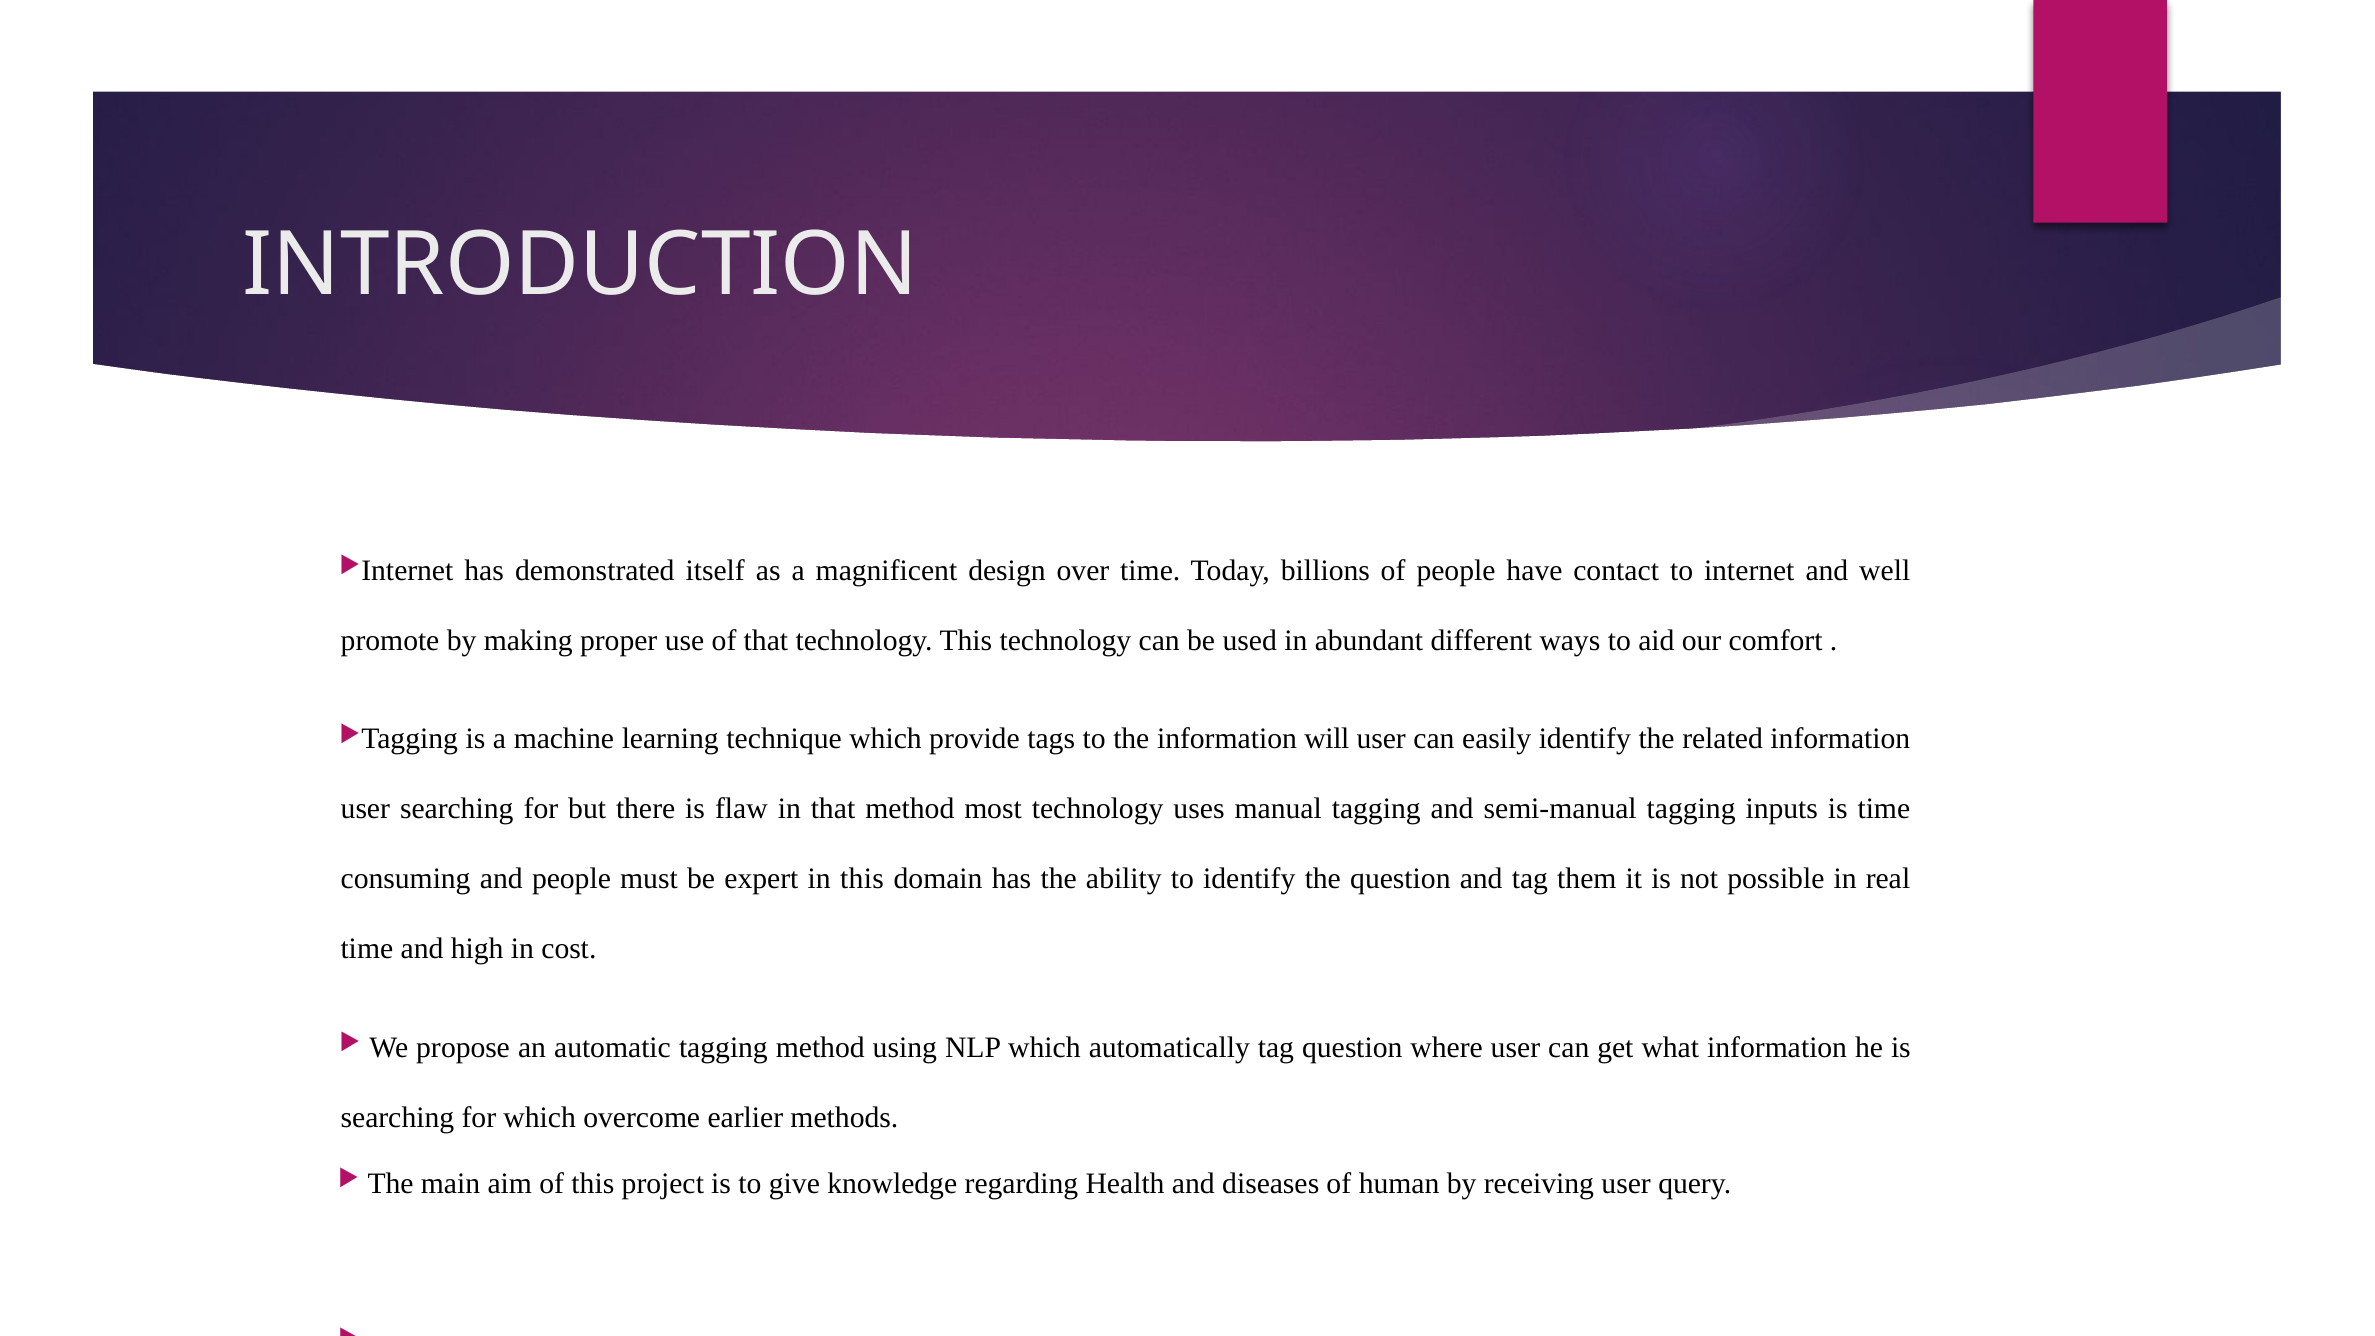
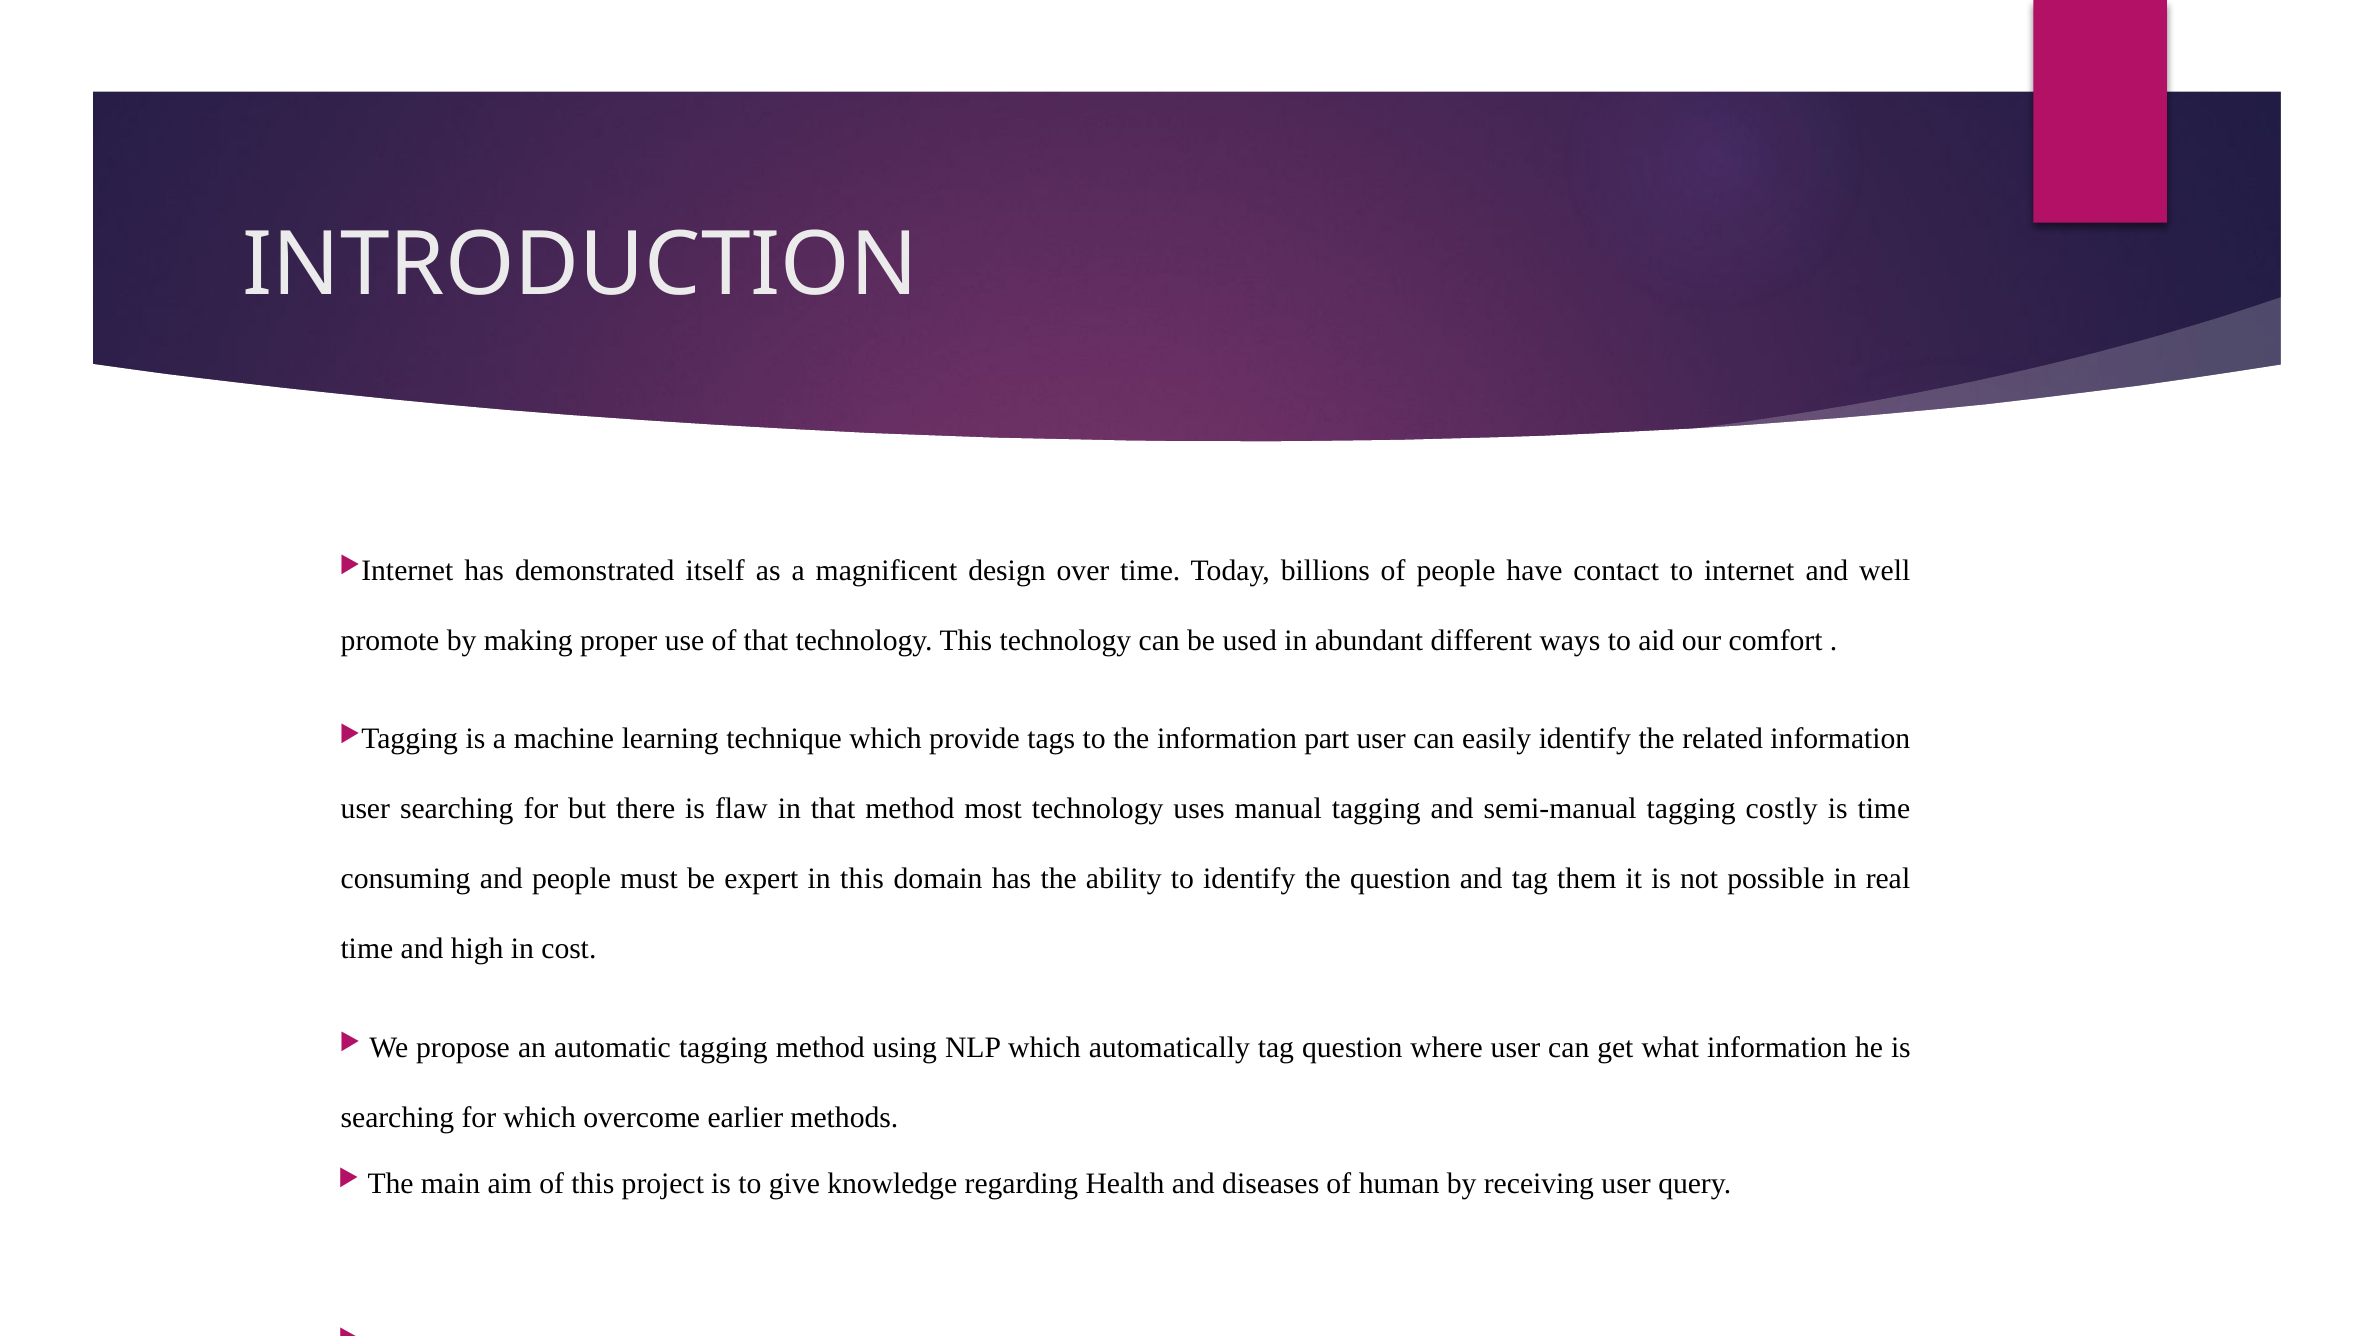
will: will -> part (1327, 739)
inputs: inputs -> costly (1782, 809)
